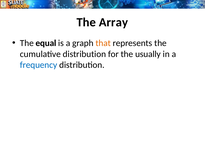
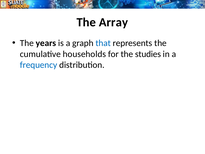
equal: equal -> years (46, 43)
that colour: orange -> blue (103, 43)
cumulative distribution: distribution -> households (84, 54)
usually: usually -> studies (148, 54)
